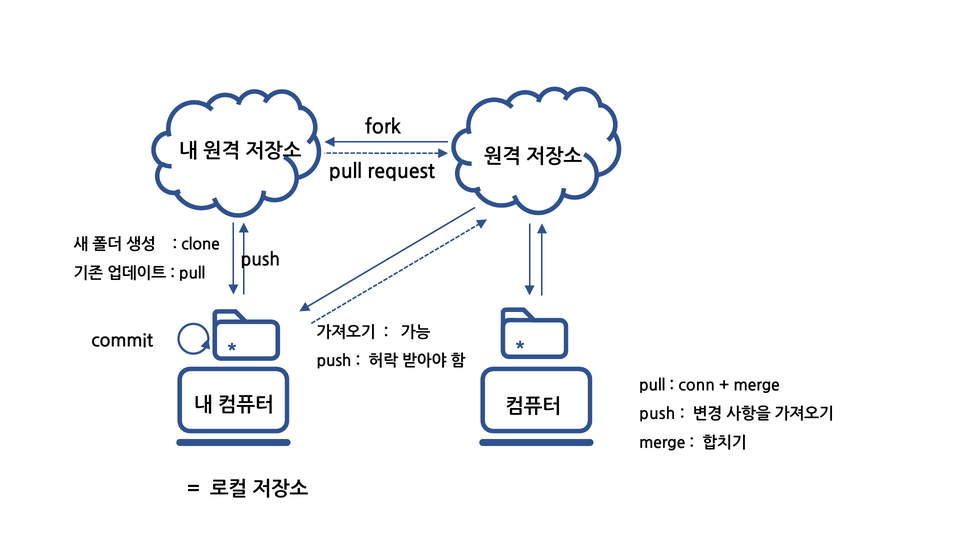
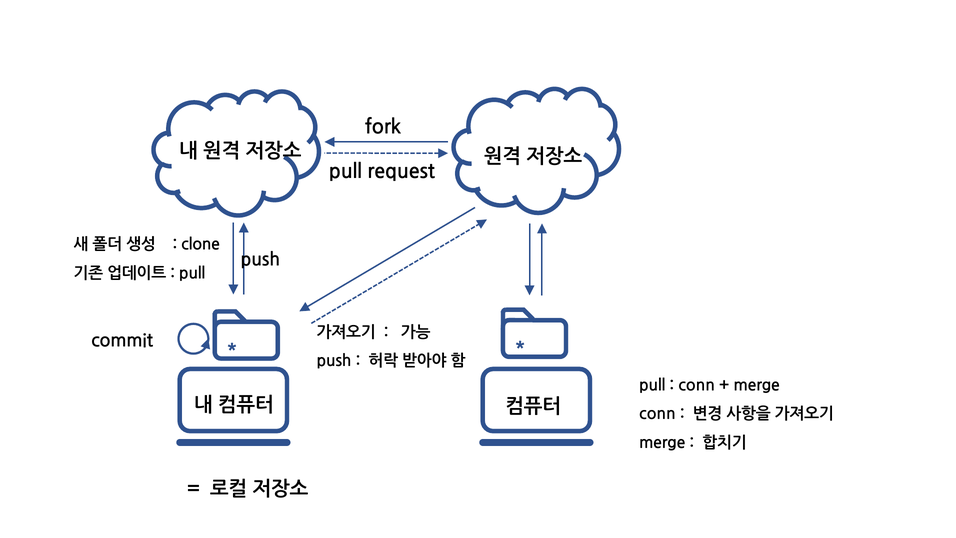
push: push -> conn (657, 414)
